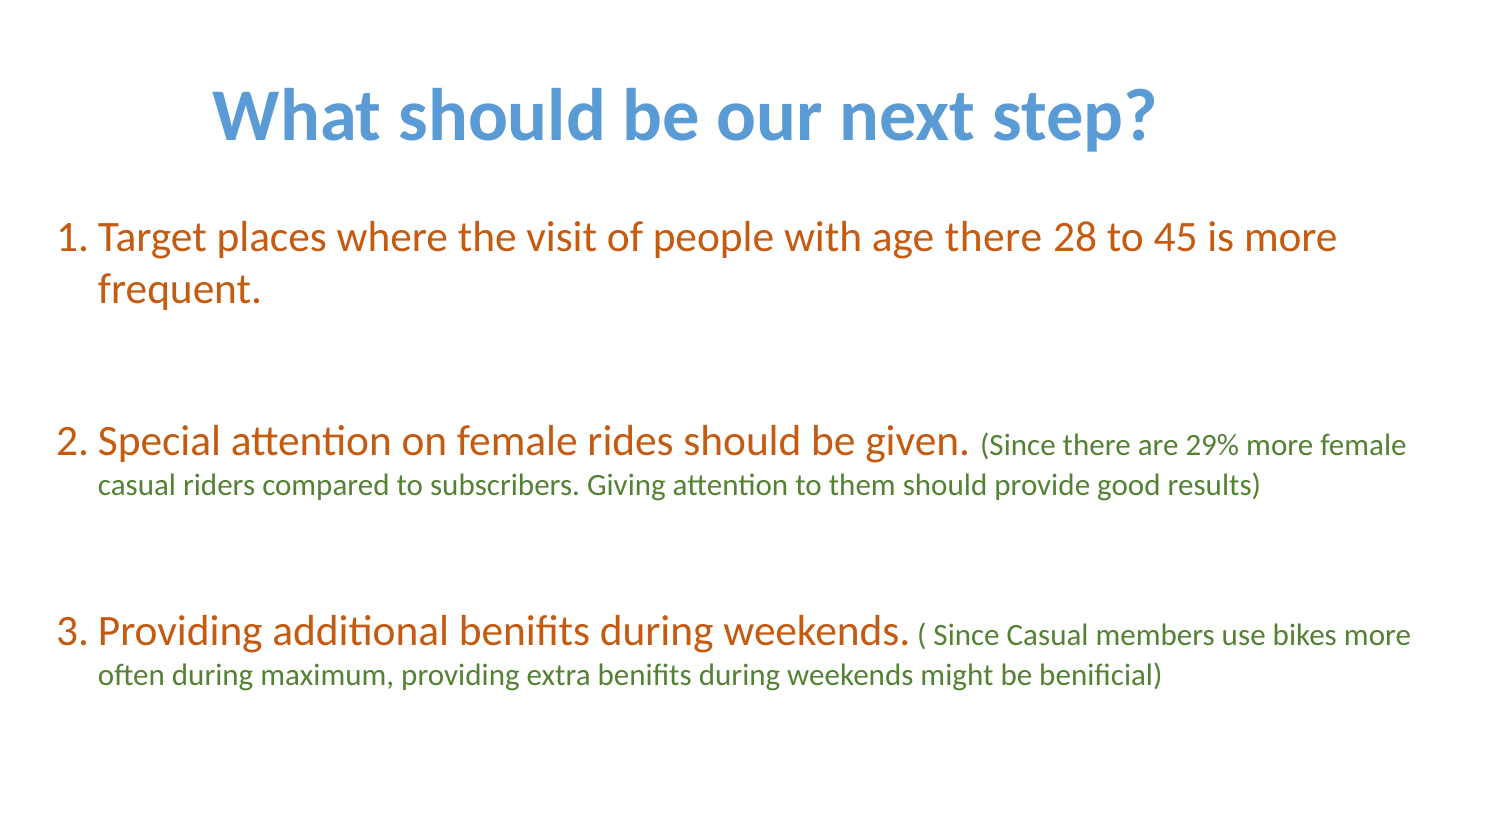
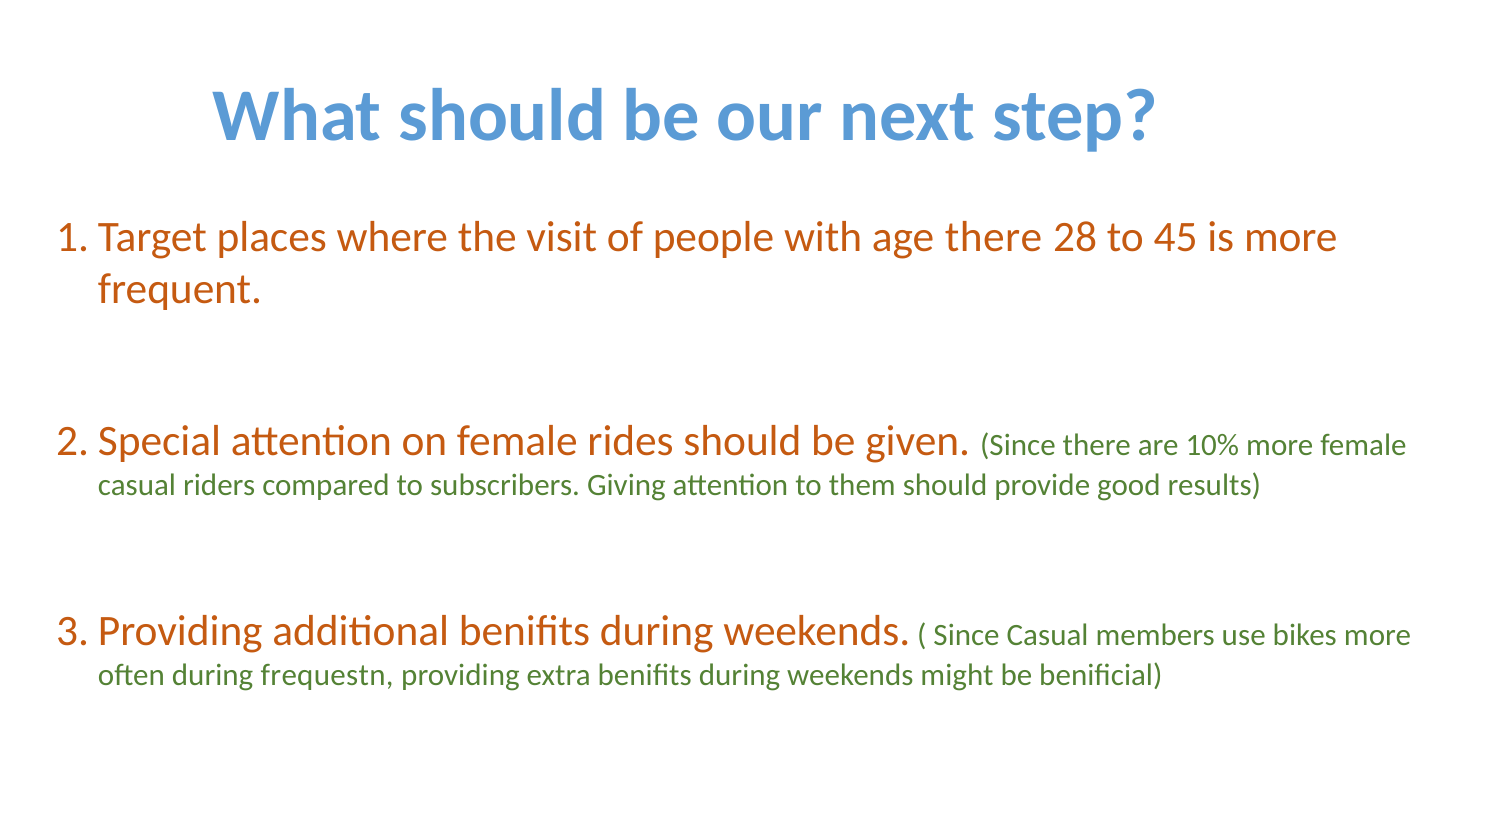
29%: 29% -> 10% (1212, 446)
maximum: maximum -> frequestn (327, 675)
